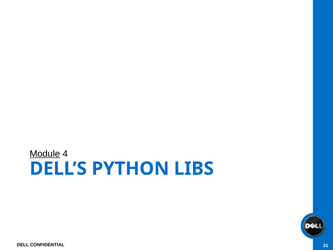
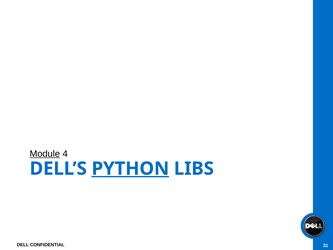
PYTHON underline: none -> present (130, 168)
